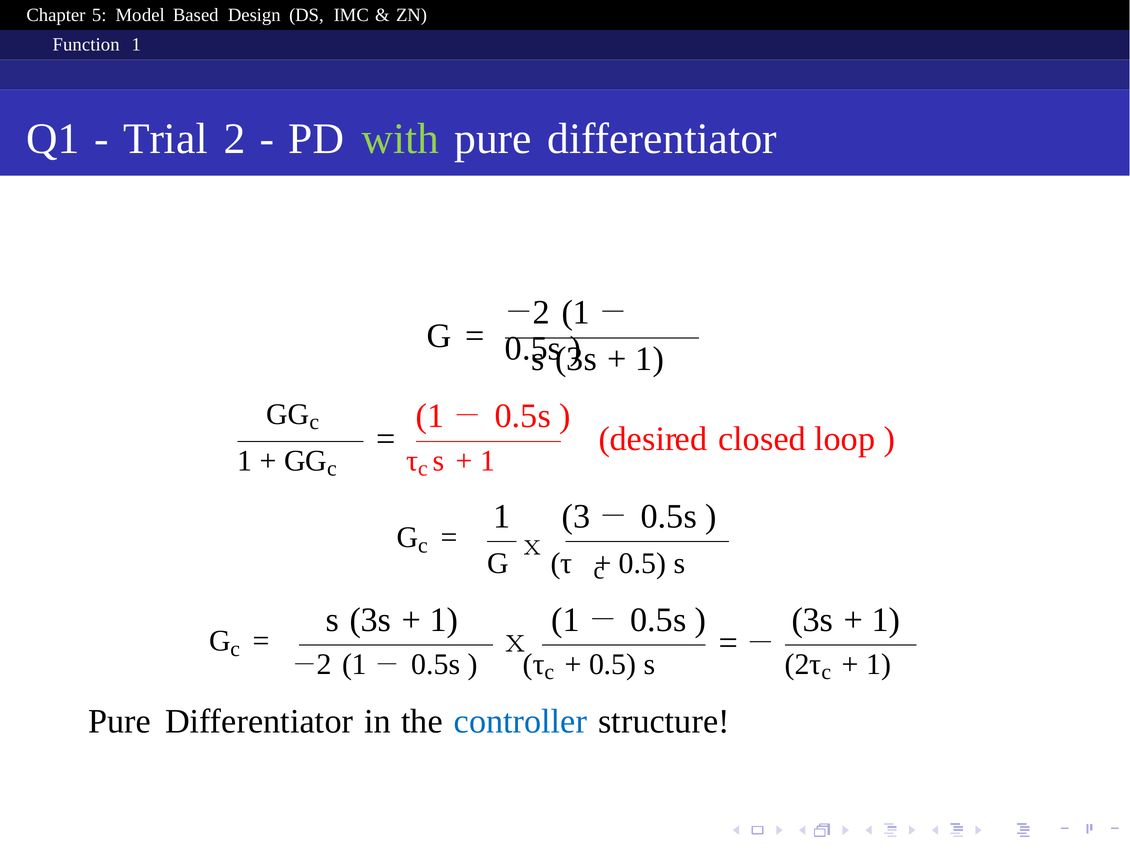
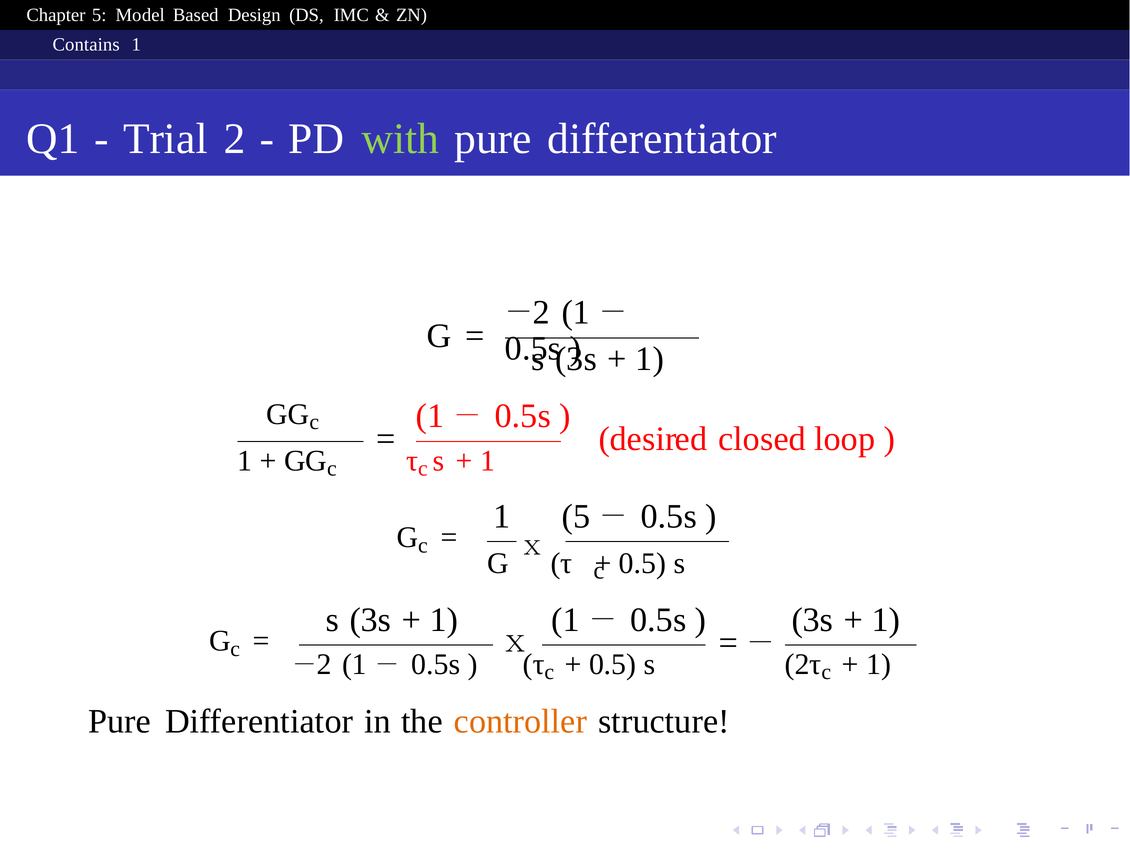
Function: Function -> Contains (86, 45)
1 3: 3 -> 5 (576, 516)
controller colour: blue -> orange (520, 721)
